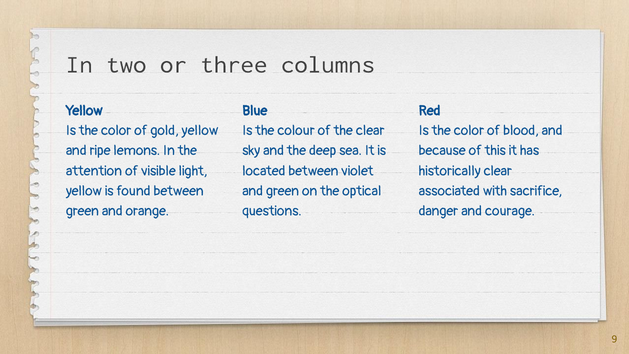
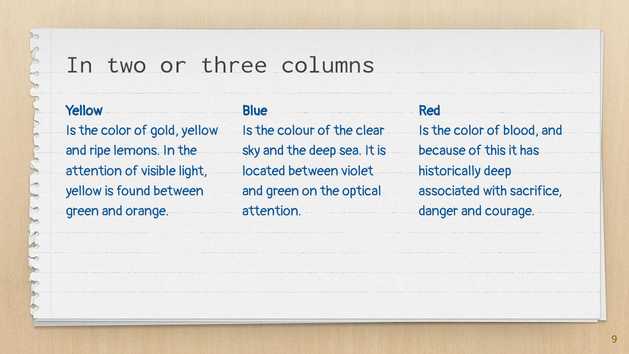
historically clear: clear -> deep (498, 171)
questions: questions -> attention (272, 211)
